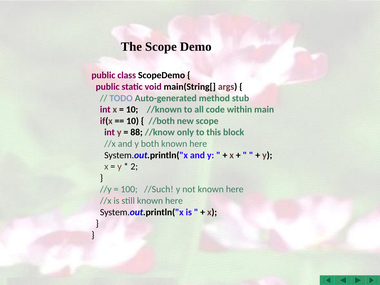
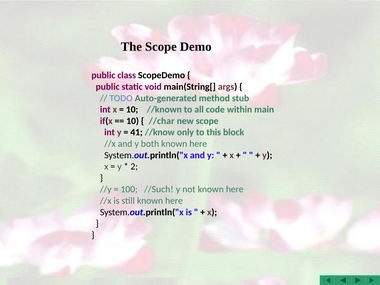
//both: //both -> //char (162, 121)
88: 88 -> 41 (137, 132)
